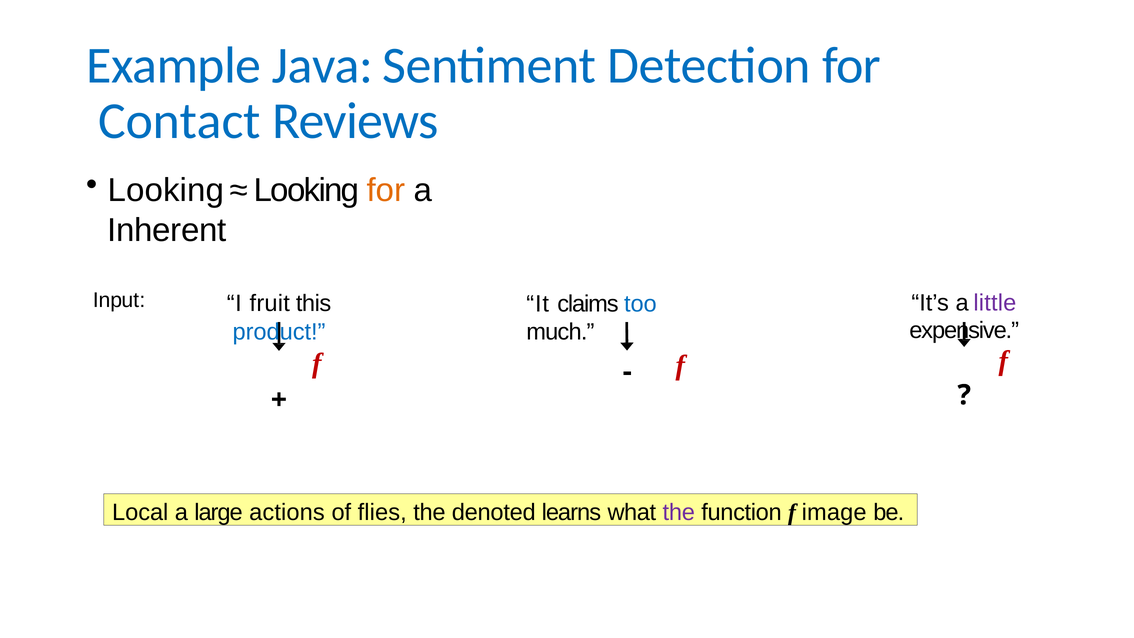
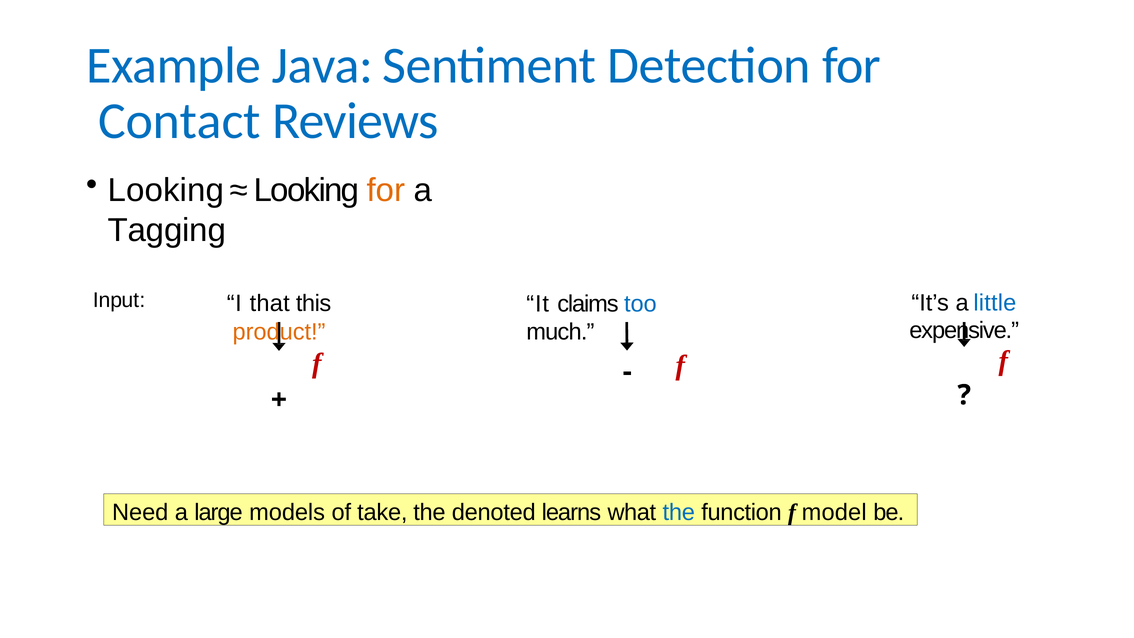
Inherent: Inherent -> Tagging (167, 230)
little colour: purple -> blue (995, 303)
fruit: fruit -> that (270, 304)
product colour: blue -> orange (279, 332)
Local: Local -> Need (140, 512)
actions: actions -> models (287, 512)
flies: flies -> take (382, 512)
the colour: purple -> blue (679, 512)
image: image -> model (834, 512)
